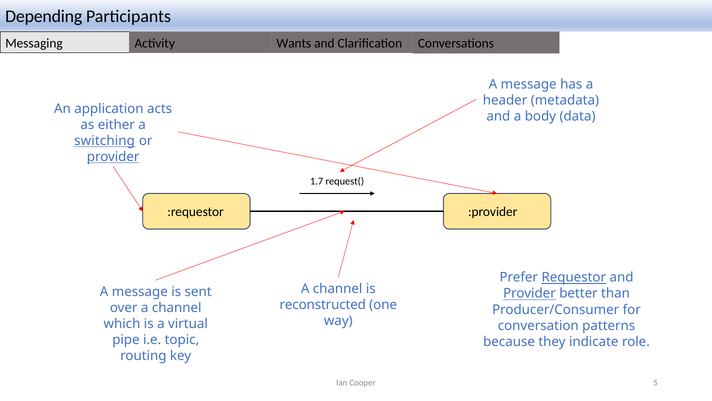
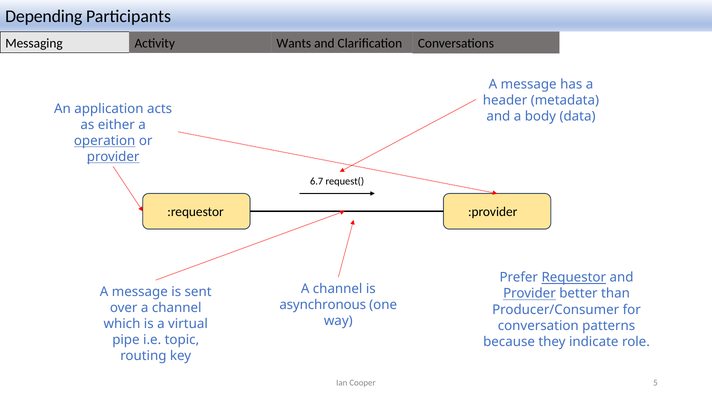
switching: switching -> operation (105, 141)
1.7: 1.7 -> 6.7 (317, 181)
reconstructed: reconstructed -> asynchronous (323, 305)
